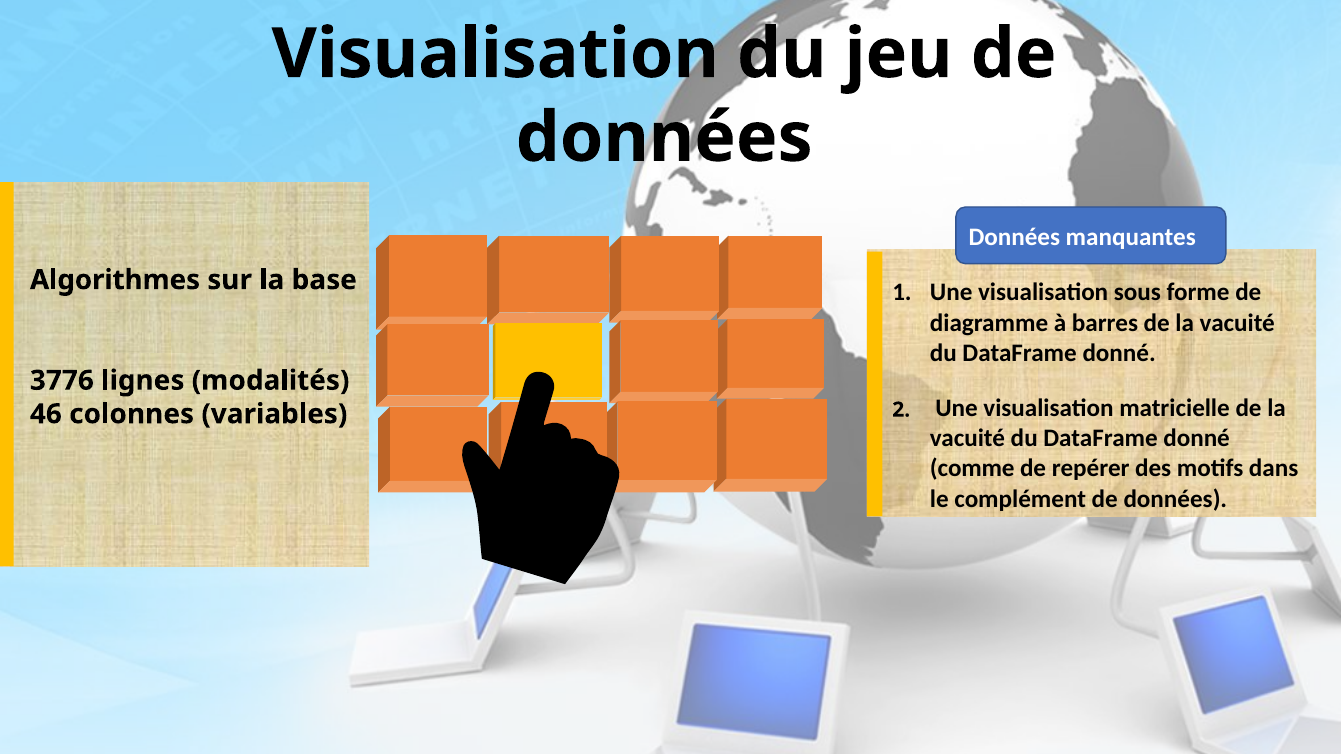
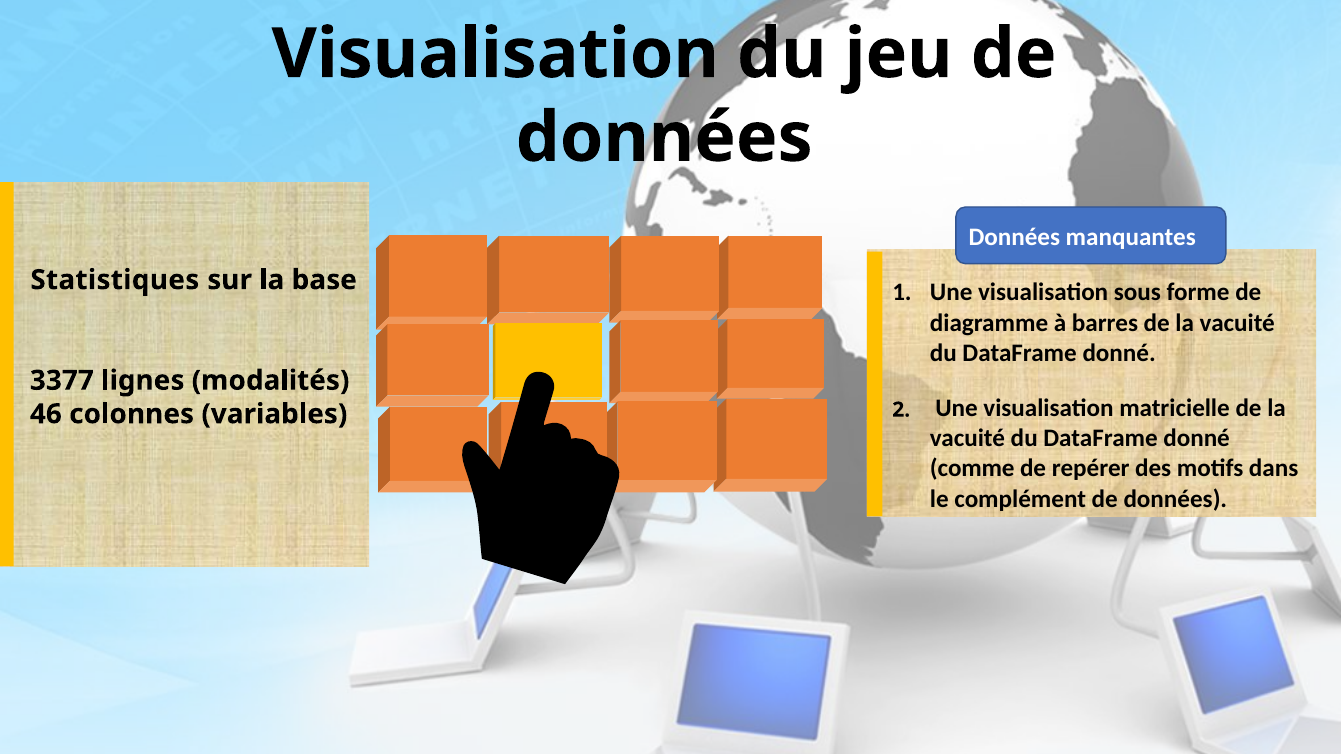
Algorithmes: Algorithmes -> Statistiques (115, 280)
3776: 3776 -> 3377 (62, 381)
